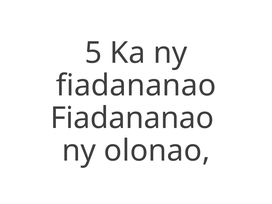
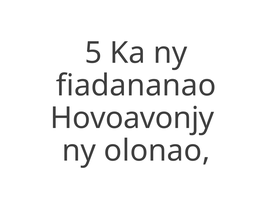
Fiadananao: Fiadananao -> Hovoavonjy (132, 118)
